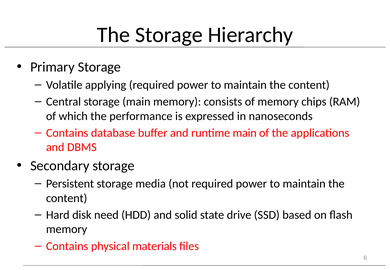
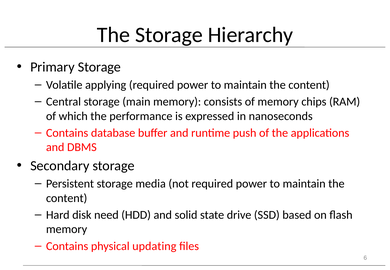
runtime main: main -> push (245, 133)
materials: materials -> updating (154, 246)
